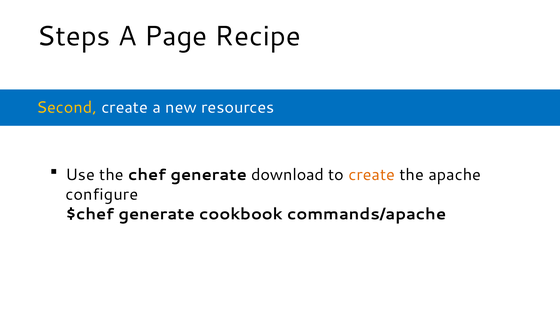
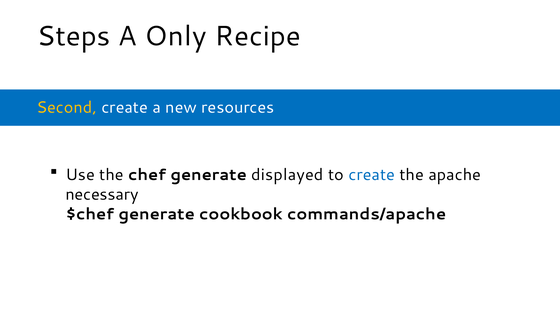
Page: Page -> Only (176, 36)
download: download -> displayed (287, 175)
create colour: orange -> blue (372, 175)
configure: configure -> necessary (102, 195)
